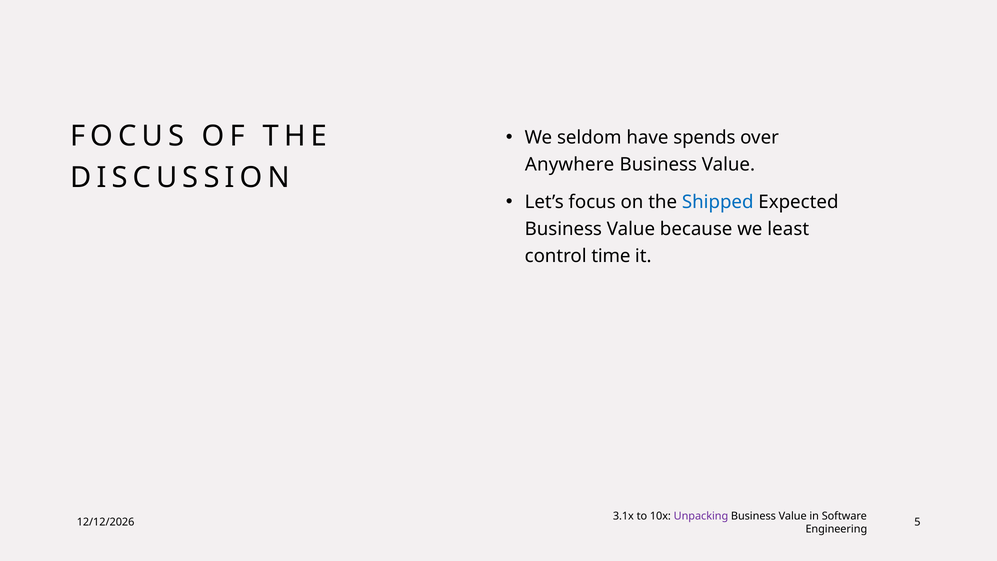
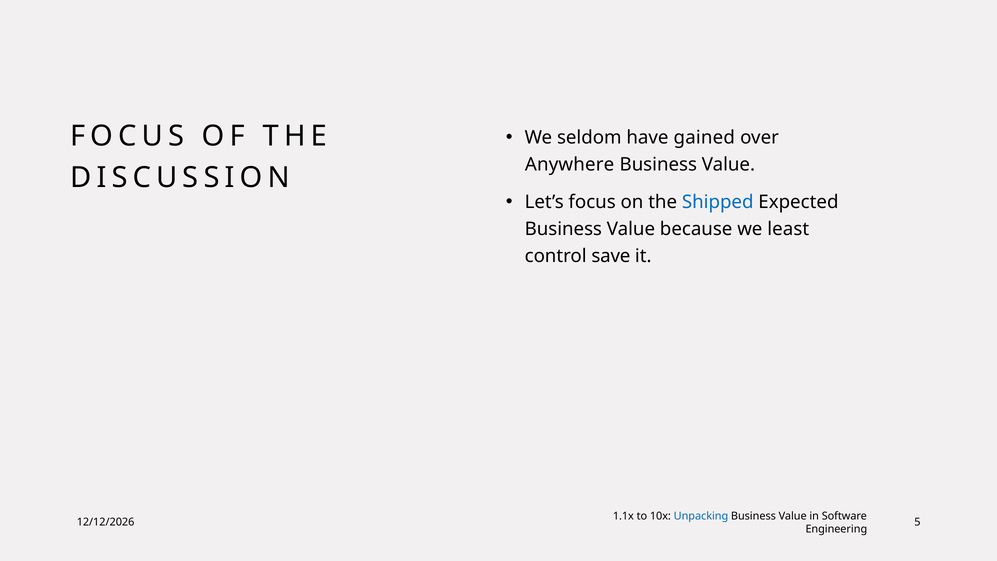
spends: spends -> gained (704, 138)
time: time -> save (611, 256)
3.1x: 3.1x -> 1.1x (623, 516)
Unpacking colour: purple -> blue (701, 516)
